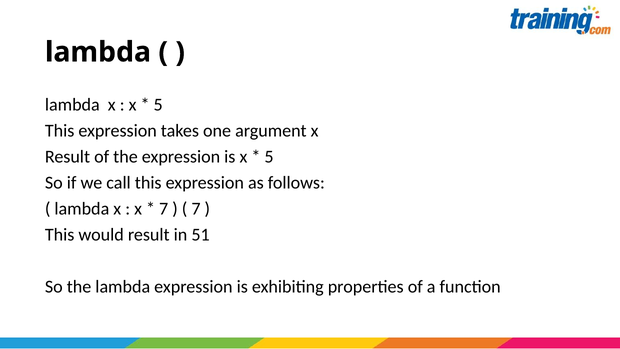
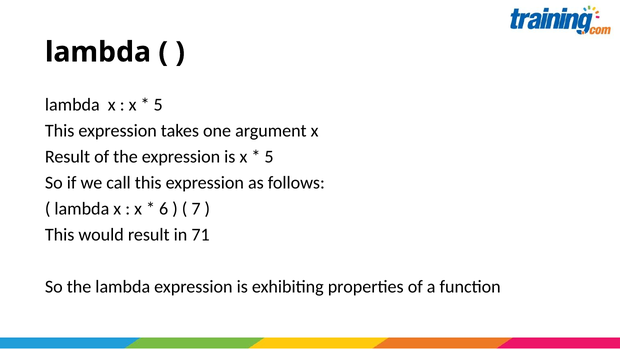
7: 7 -> 6 (164, 209)
51: 51 -> 71 (201, 235)
